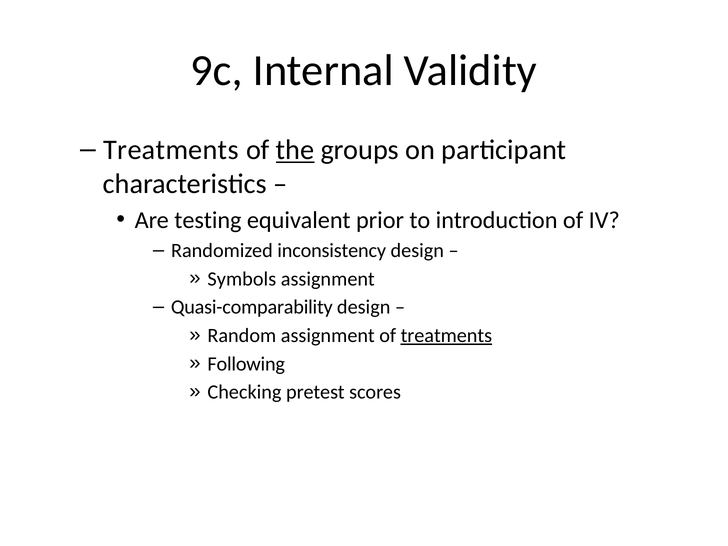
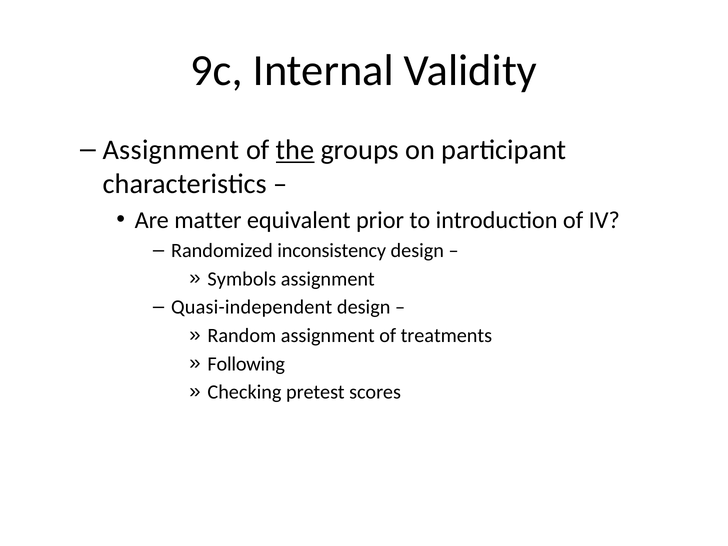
Treatments: Treatments -> Assignment (171, 150)
testing: testing -> matter (208, 220)
Quasi-comparability: Quasi-comparability -> Quasi-independent (252, 307)
treatments underline: present -> none (446, 336)
